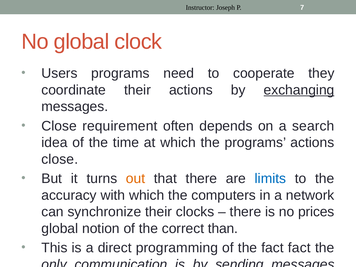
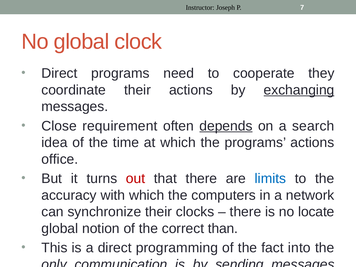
Users: Users -> Direct (59, 73)
depends underline: none -> present (226, 126)
close: close -> office (60, 159)
out colour: orange -> red (136, 179)
prices: prices -> locate (316, 212)
fact fact: fact -> into (299, 248)
